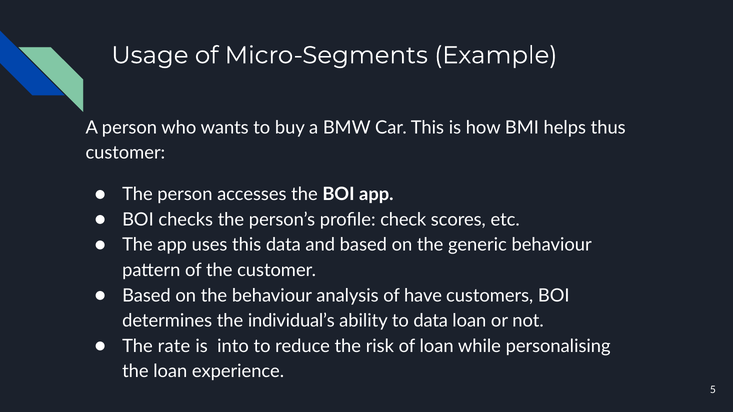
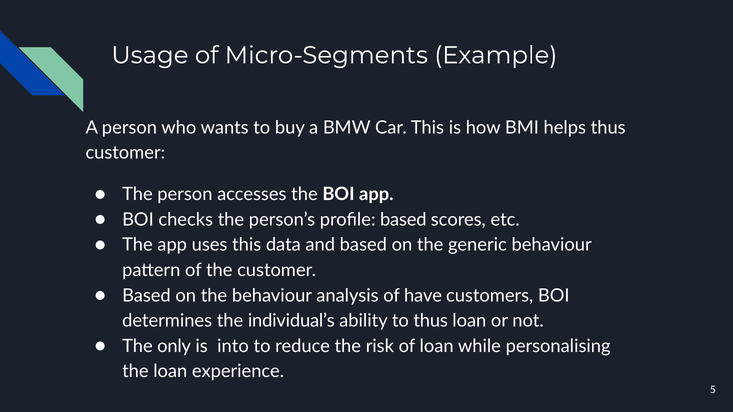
profile check: check -> based (403, 220)
to data: data -> thus (431, 321)
rate: rate -> only (174, 346)
